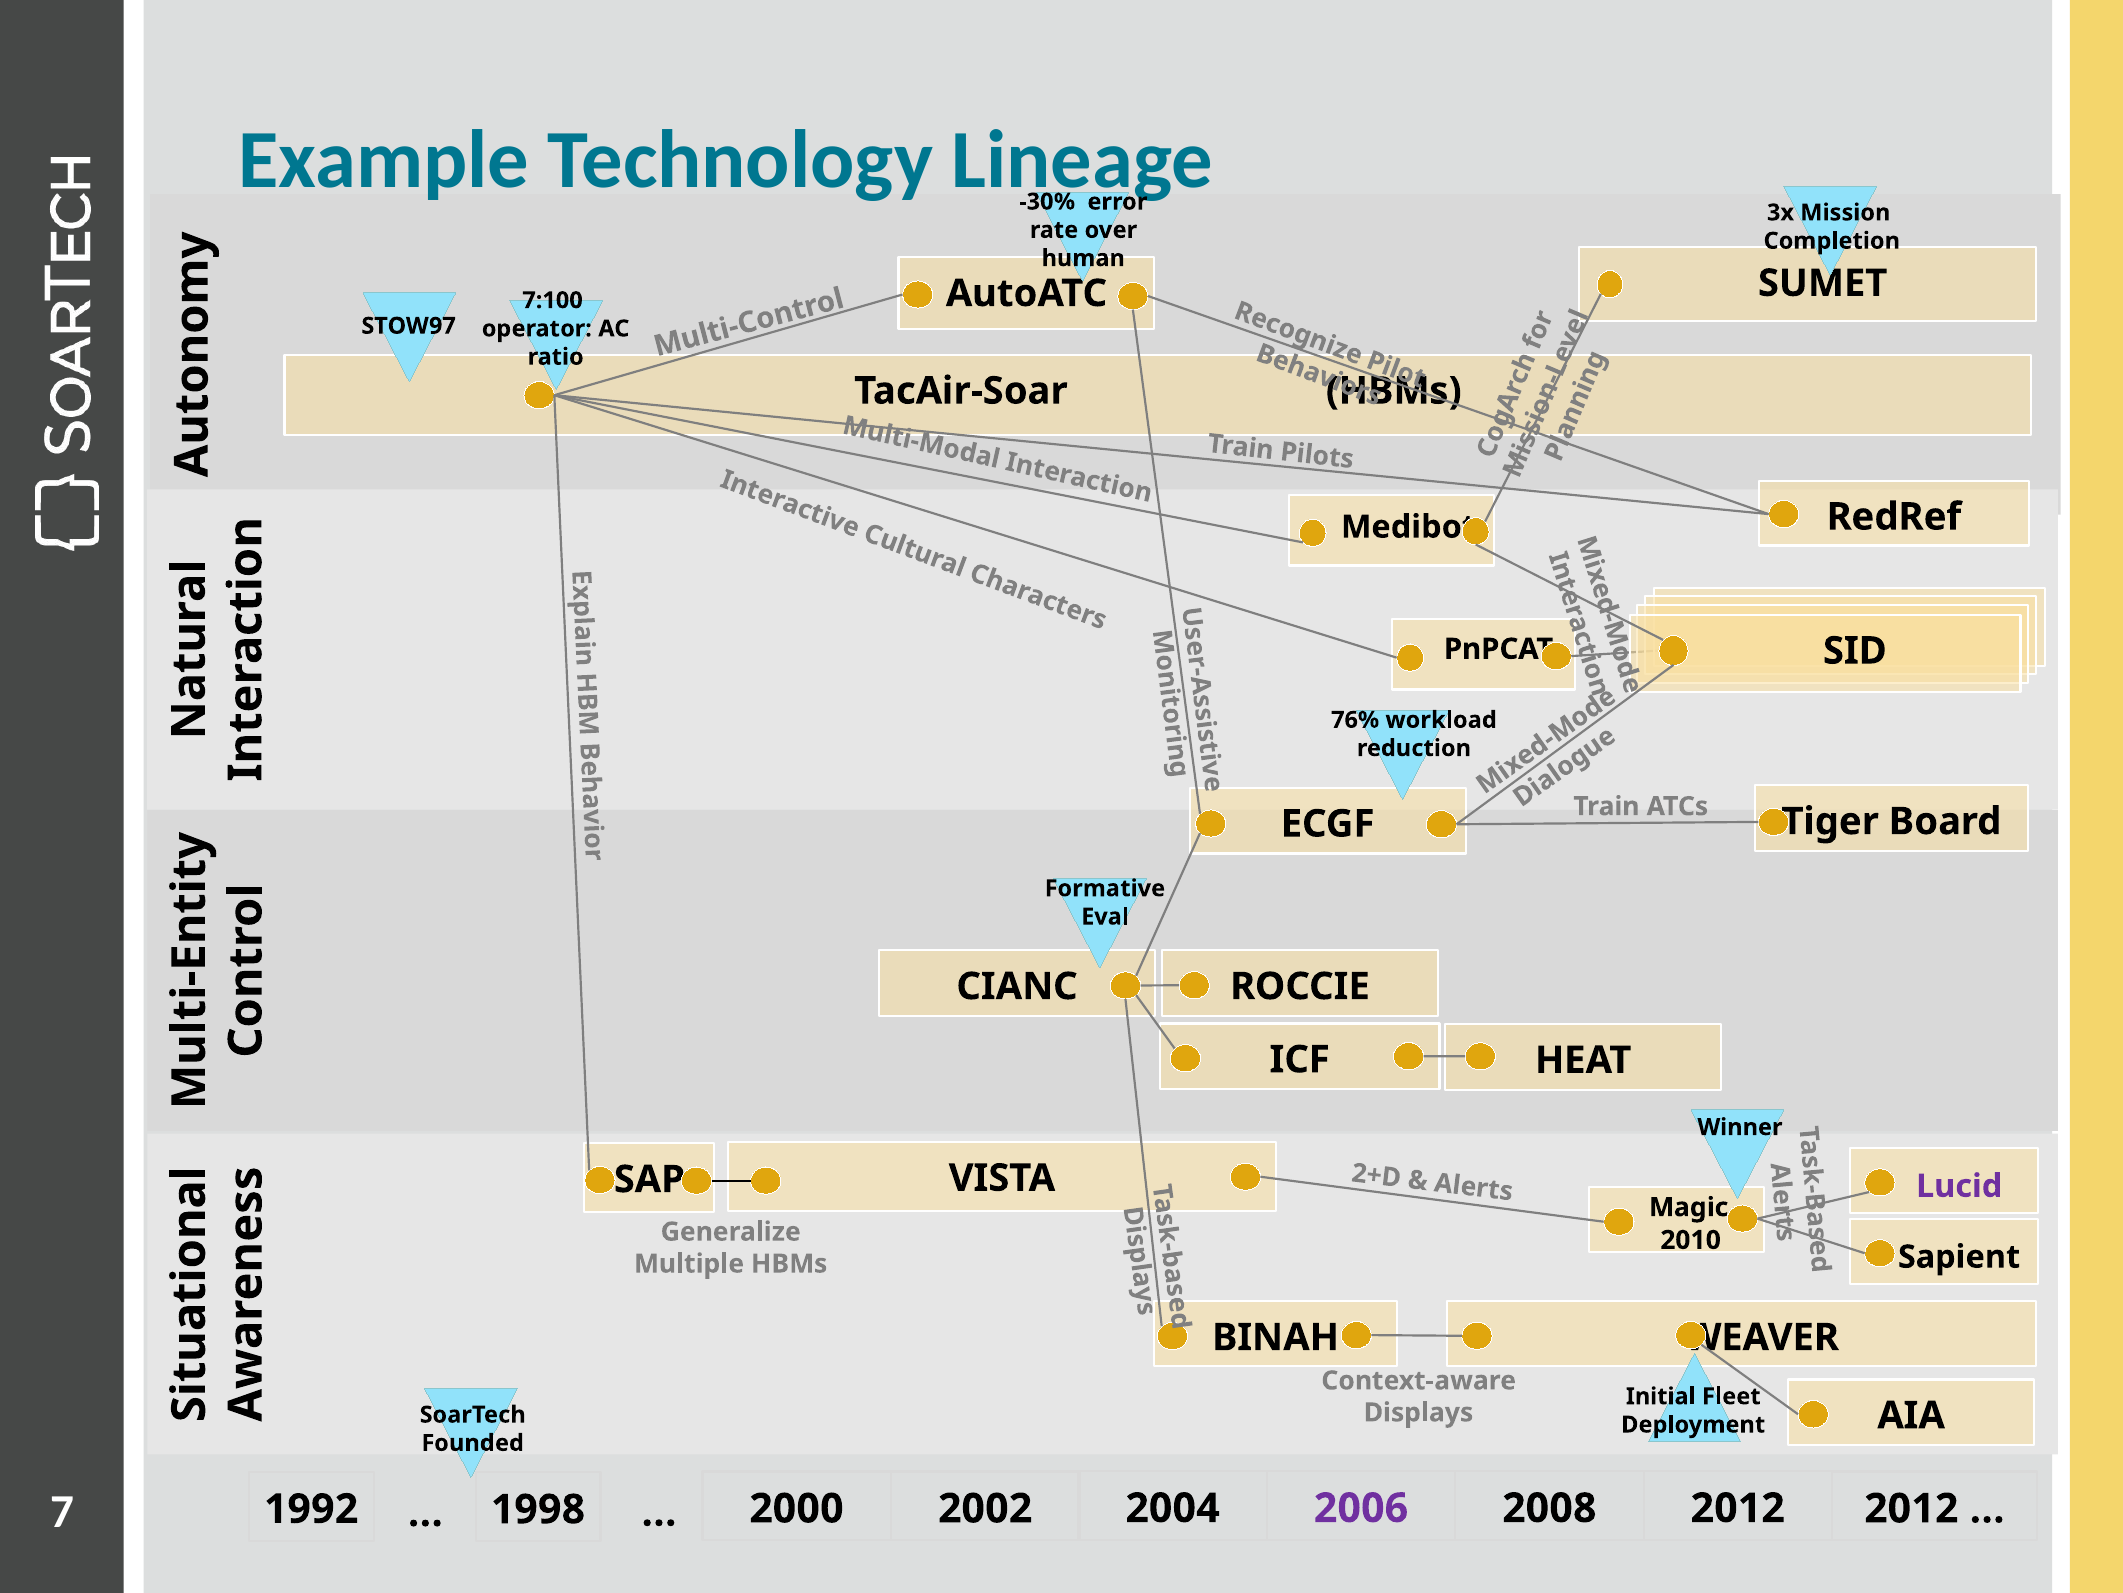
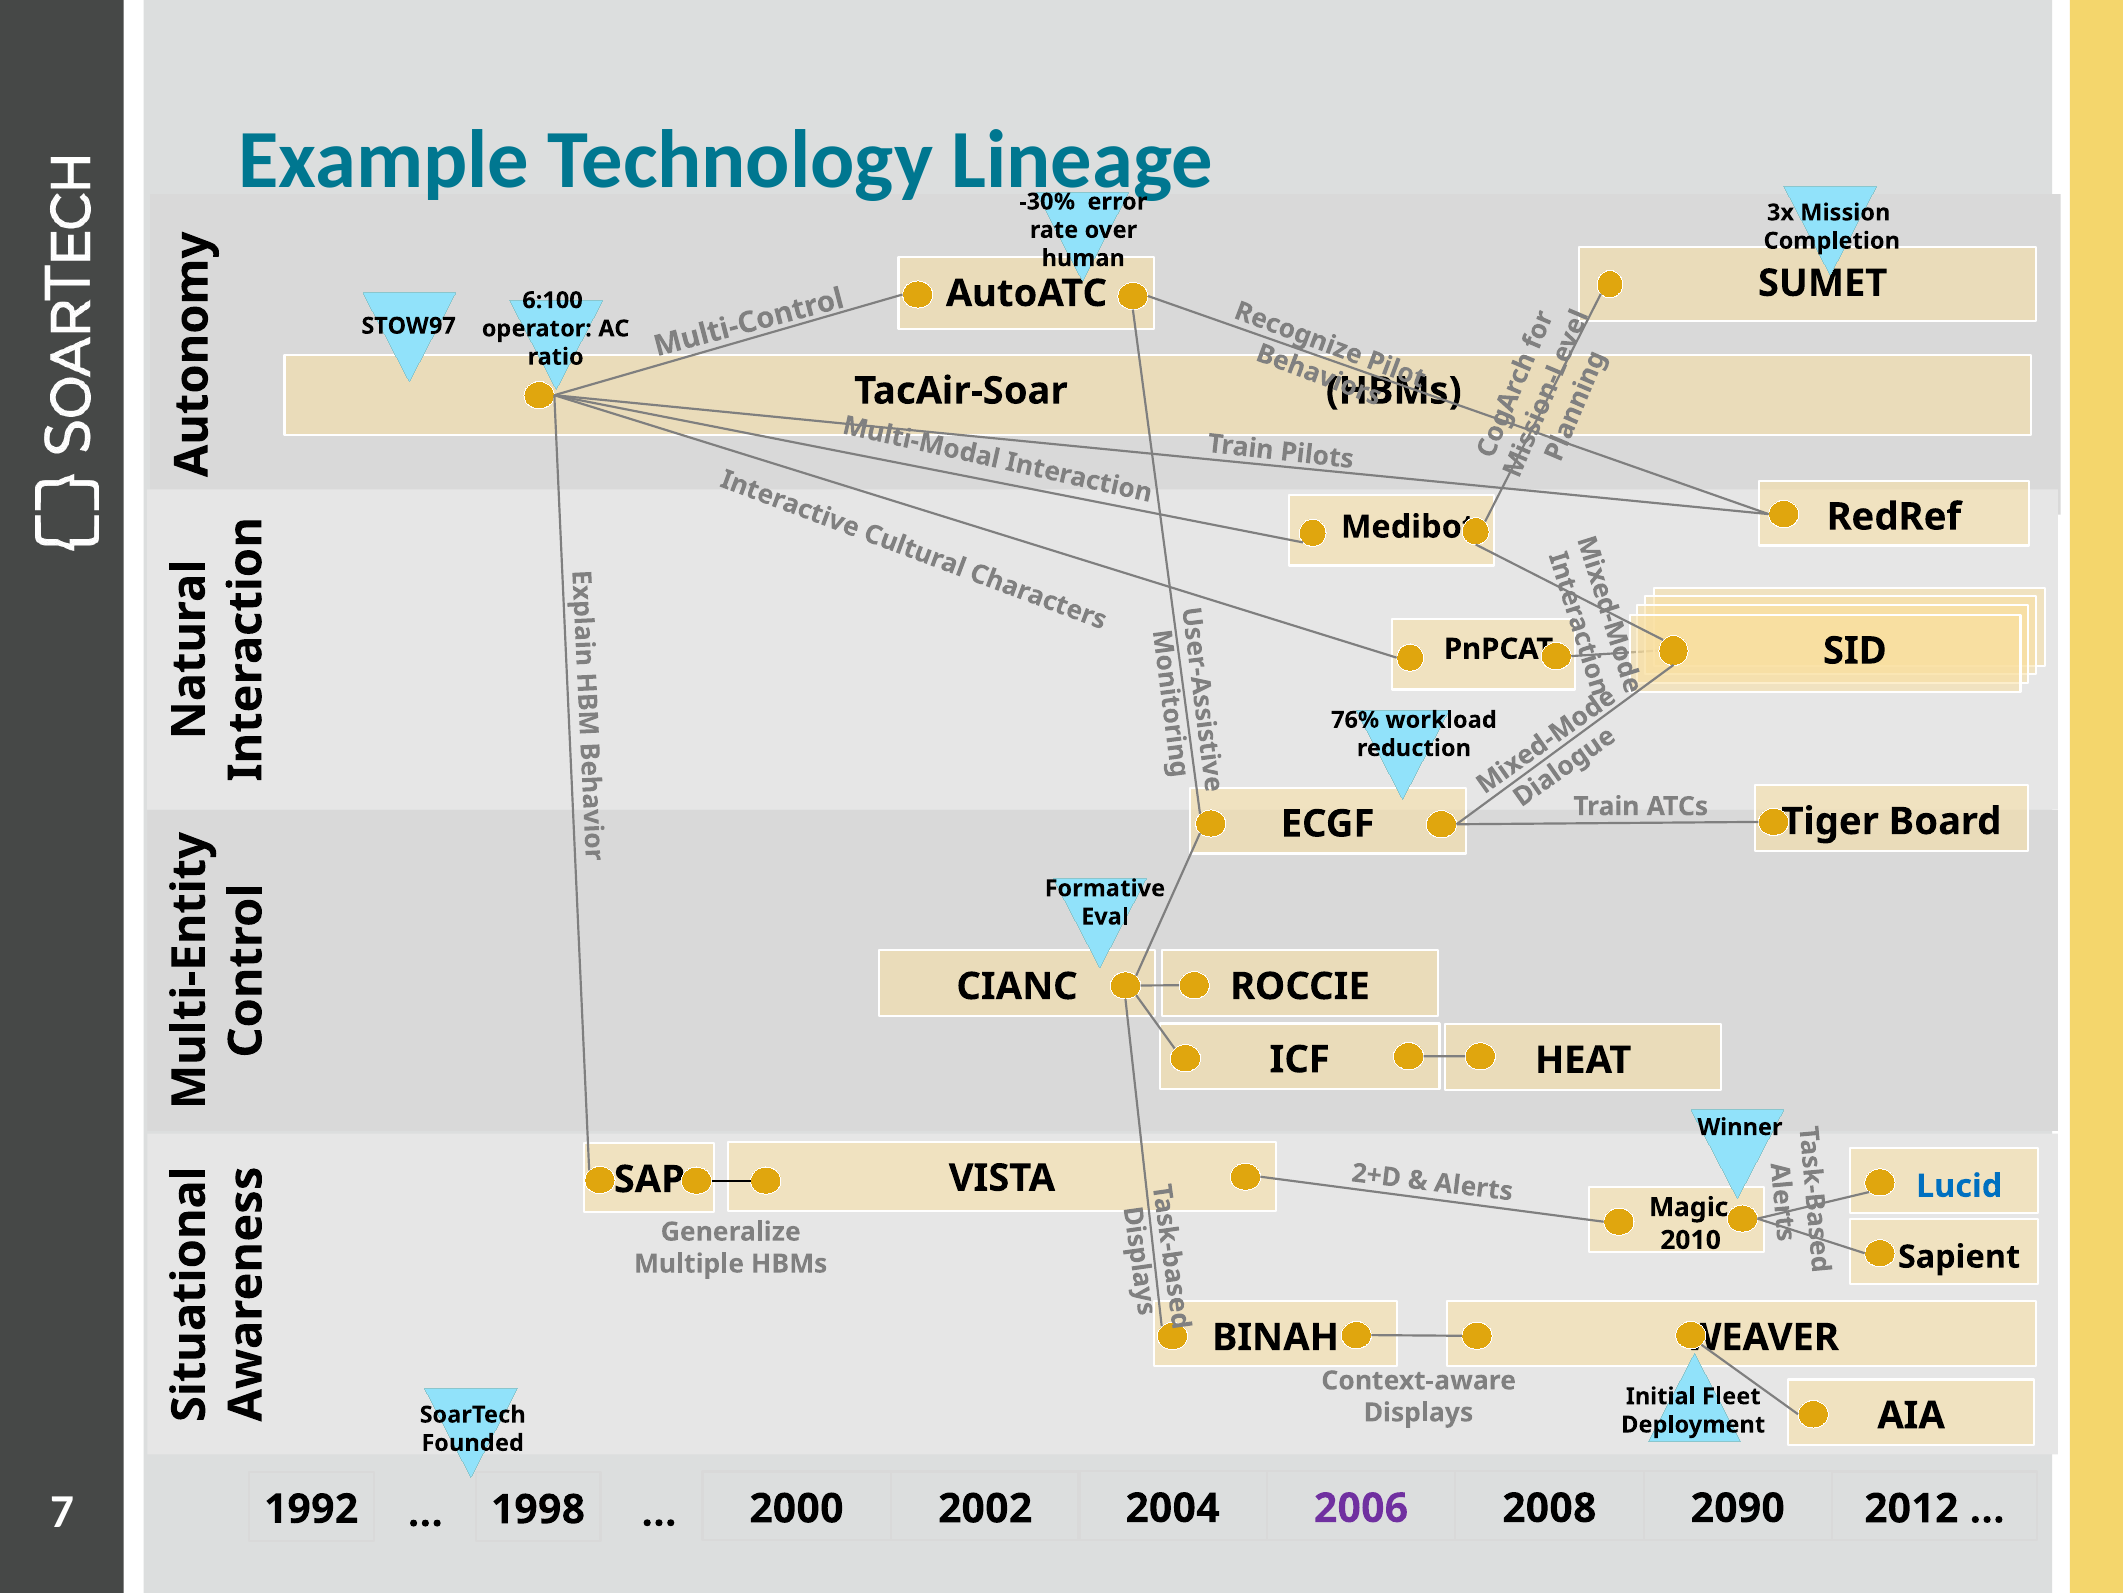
7:100: 7:100 -> 6:100 (553, 300)
Lucid colour: purple -> blue (1959, 1186)
2008 2012: 2012 -> 2090 (1738, 1508)
